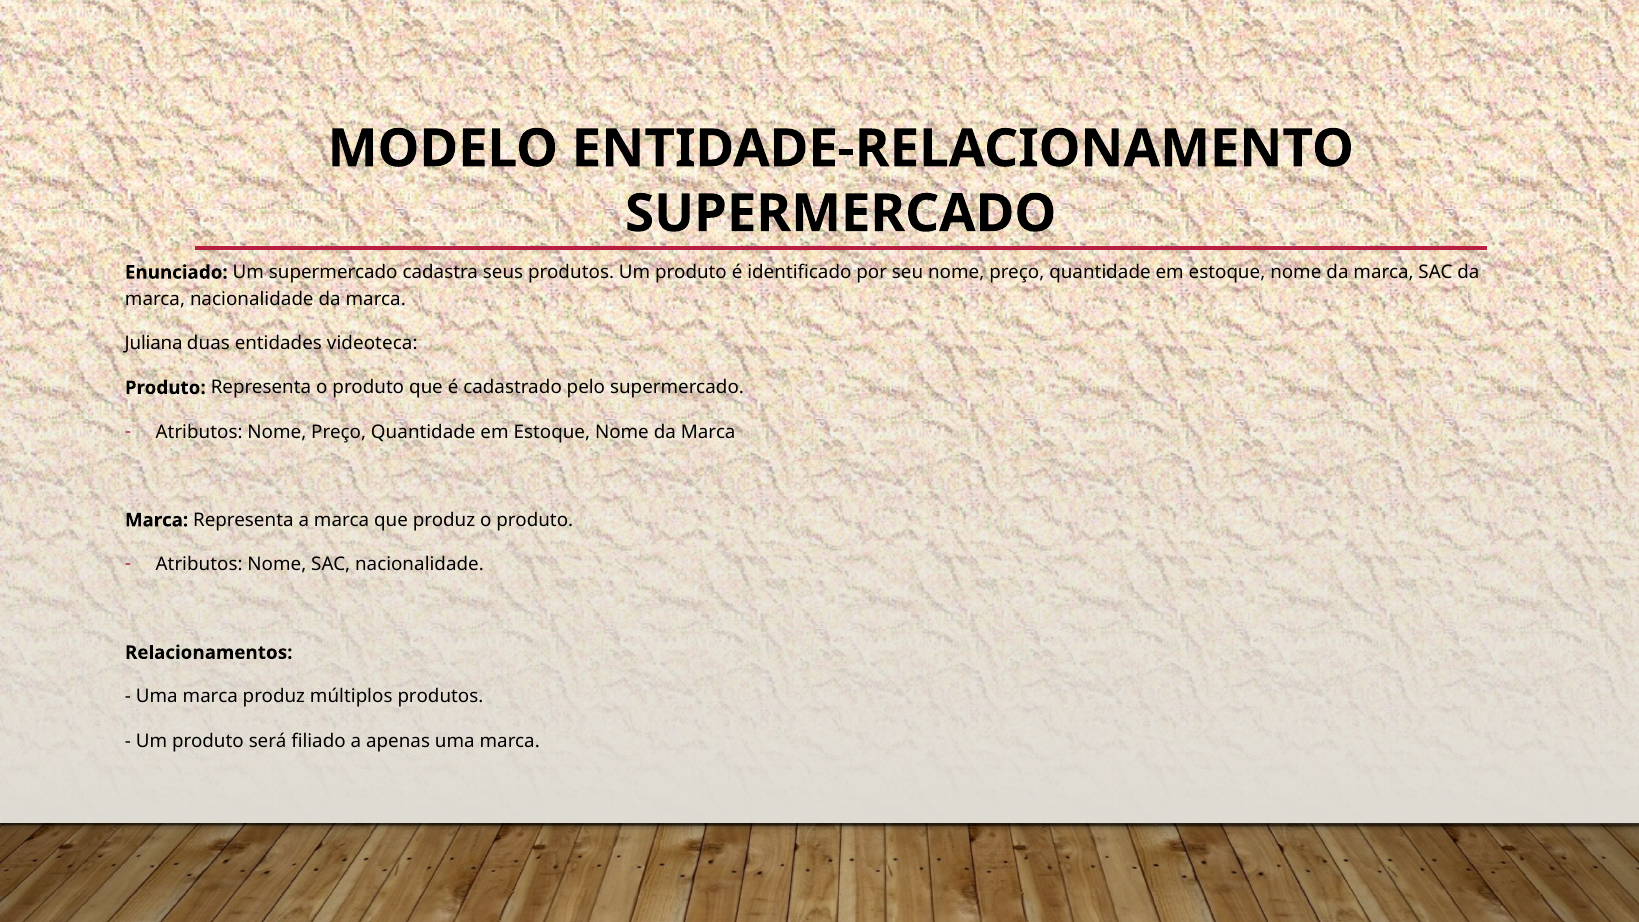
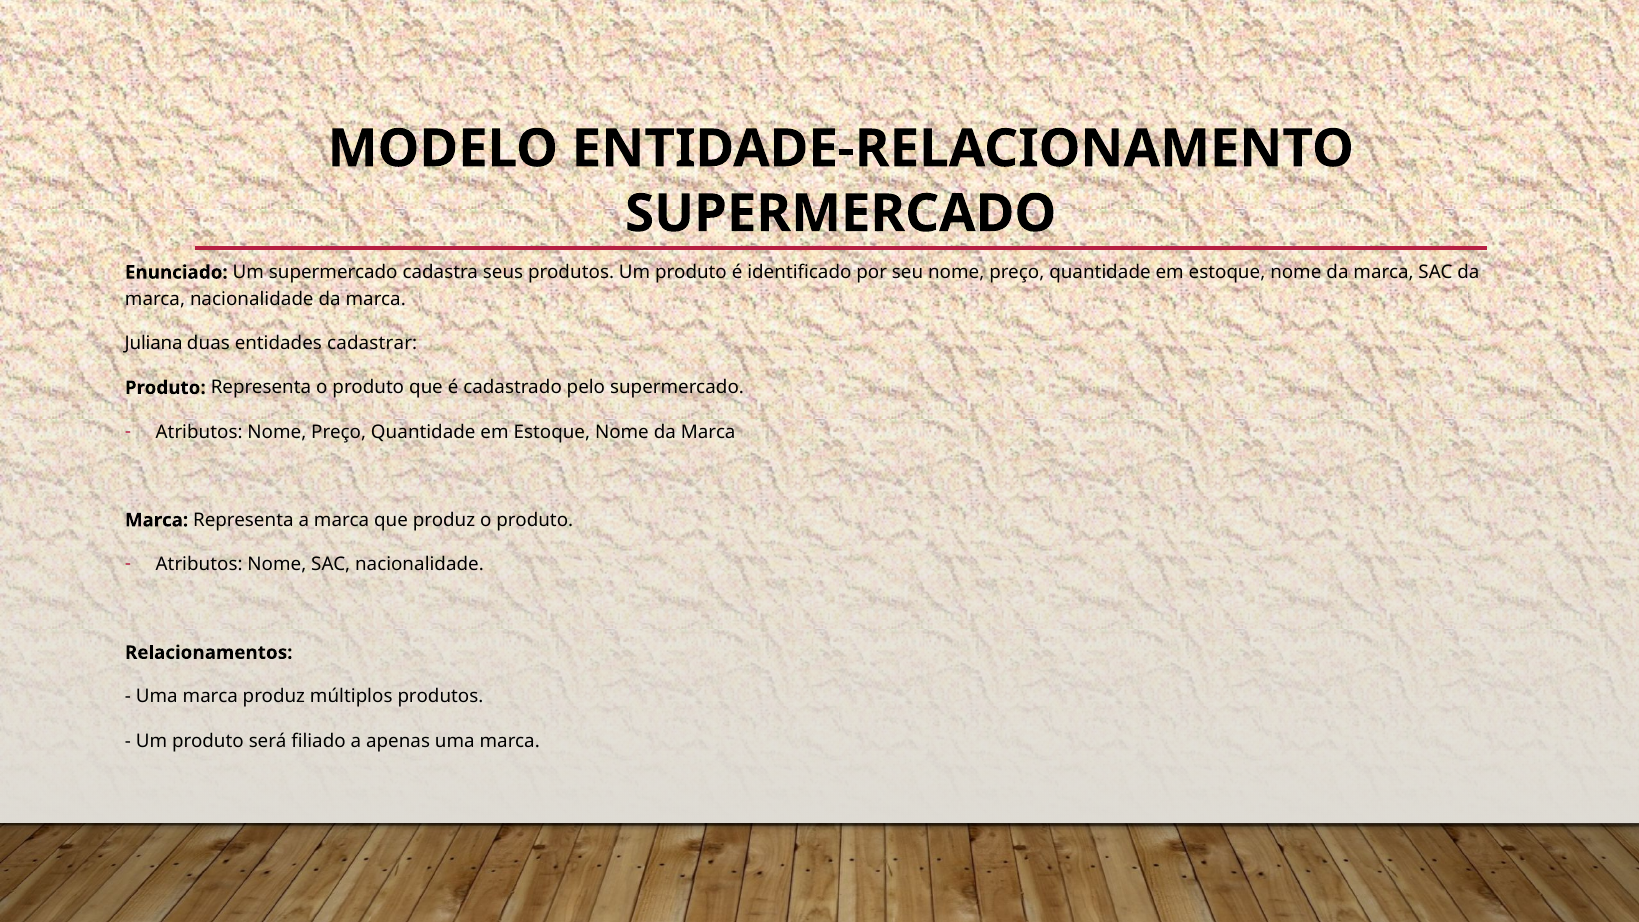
videoteca: videoteca -> cadastrar (372, 344)
